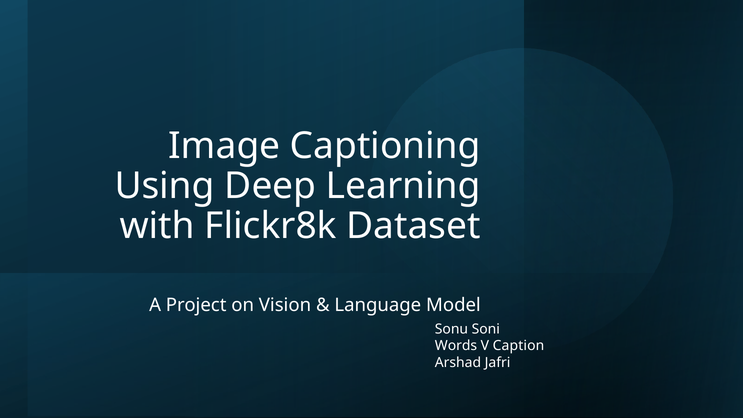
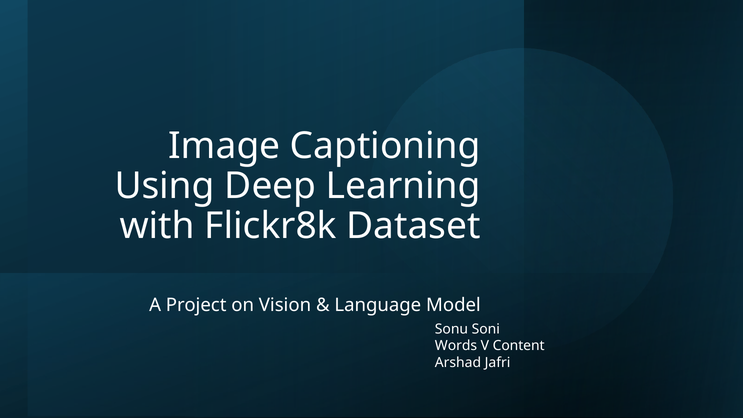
Caption: Caption -> Content (519, 346)
